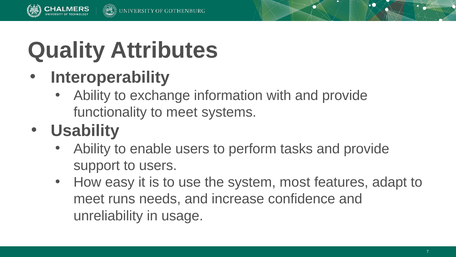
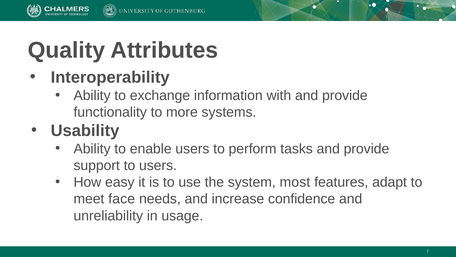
functionality to meet: meet -> more (182, 112)
runs: runs -> face (122, 199)
